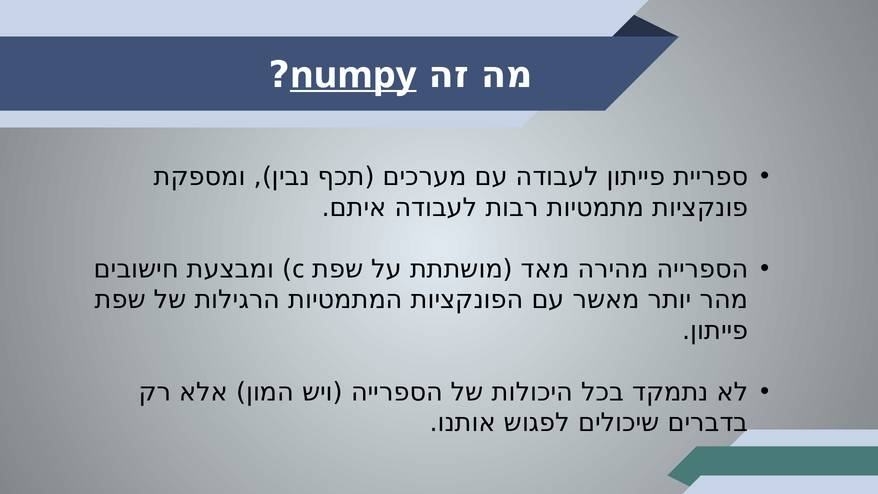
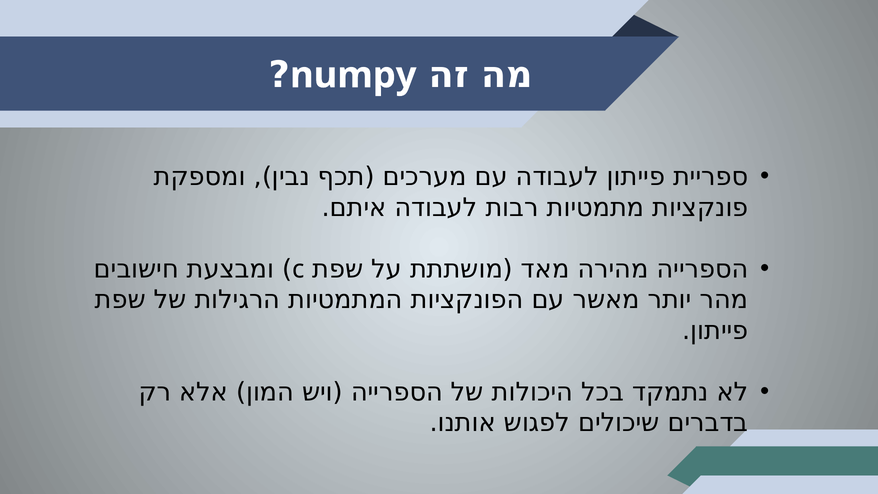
numpy underline: present -> none (353, 75)
